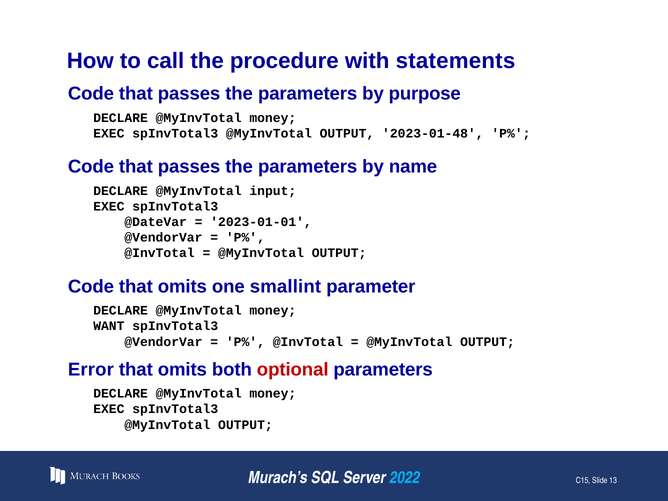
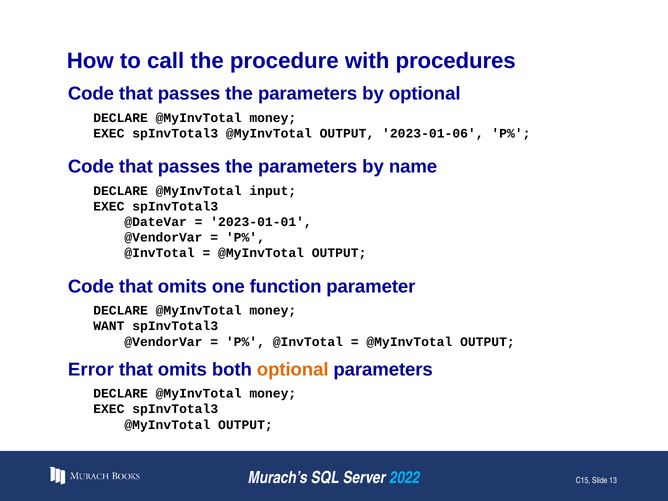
statements: statements -> procedures (456, 61)
by purpose: purpose -> optional (425, 94)
2023-01-48: 2023-01-48 -> 2023-01-06 (433, 133)
smallint: smallint -> function (286, 286)
optional colour: red -> orange (293, 369)
